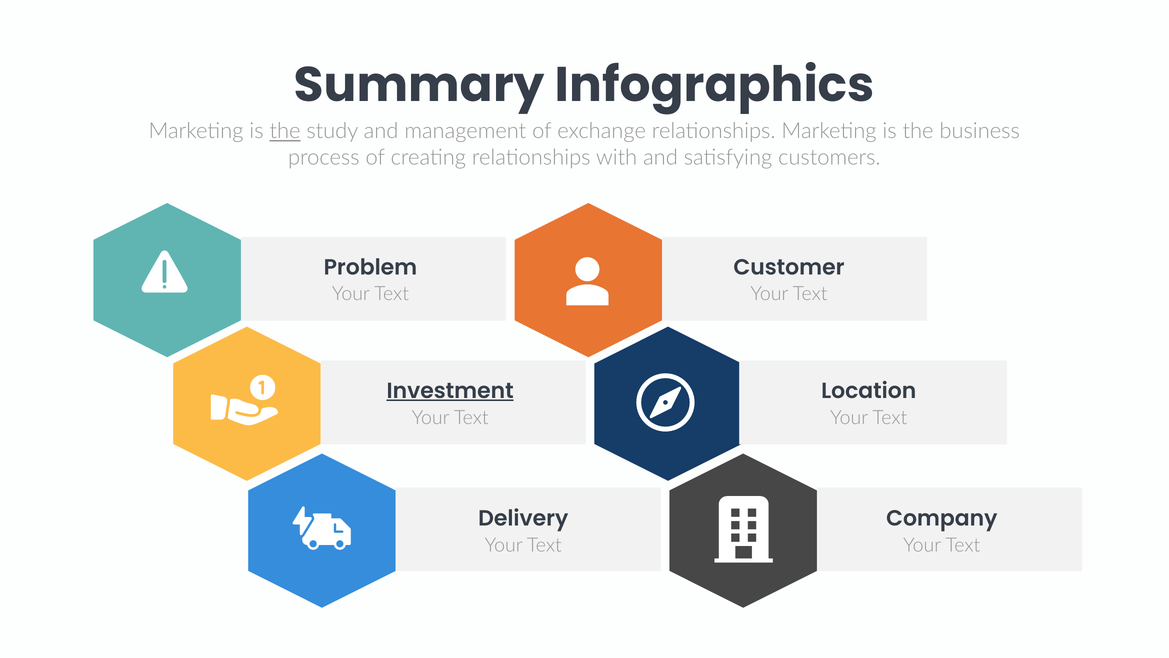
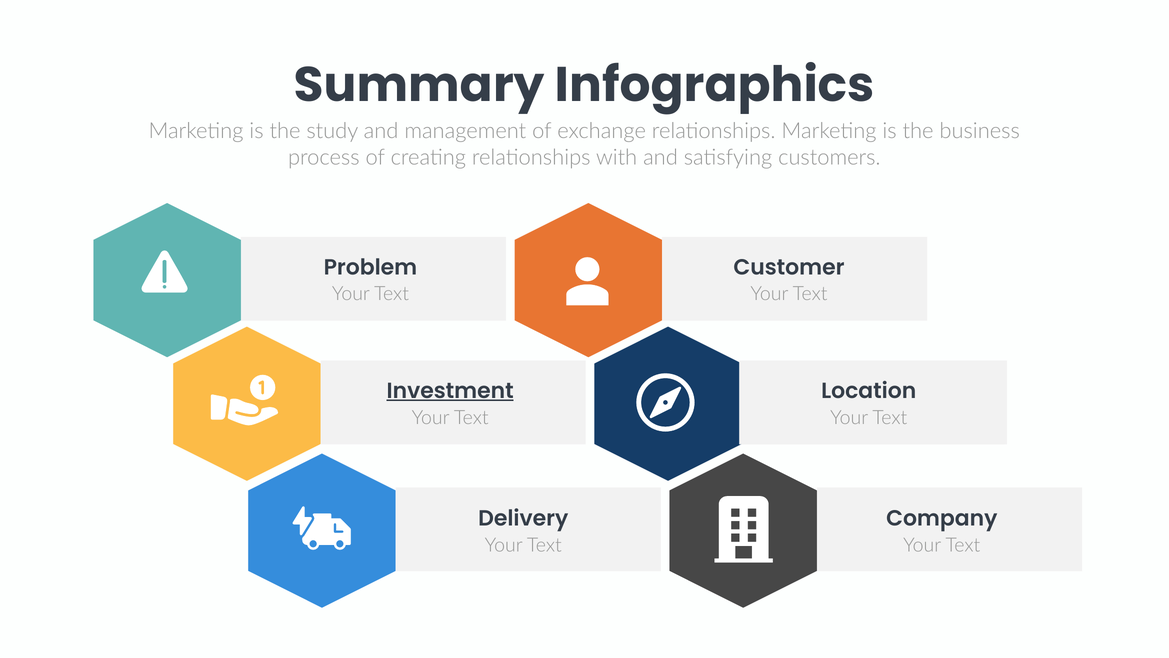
the underline: present -> none (285, 131)
